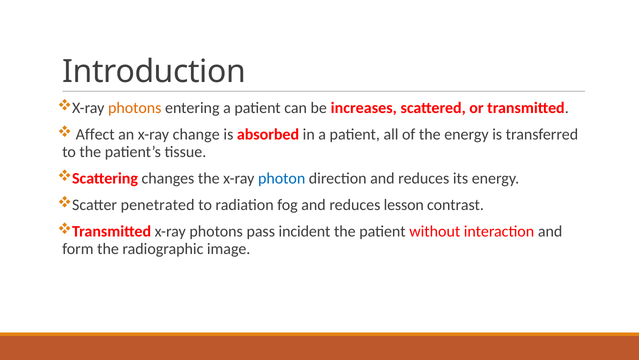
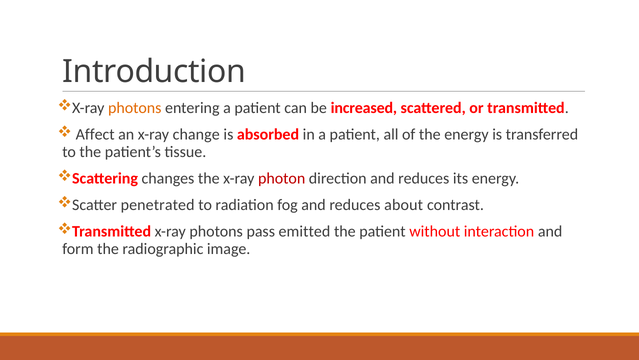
increases: increases -> increased (364, 108)
photon colour: blue -> red (282, 178)
lesson: lesson -> about (404, 205)
incident: incident -> emitted (304, 231)
